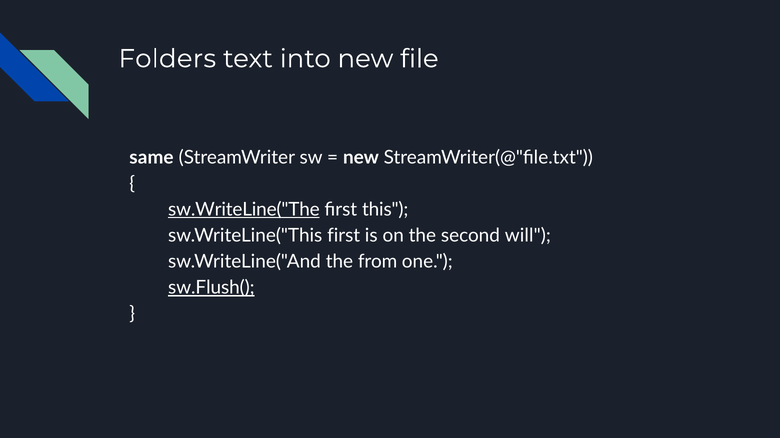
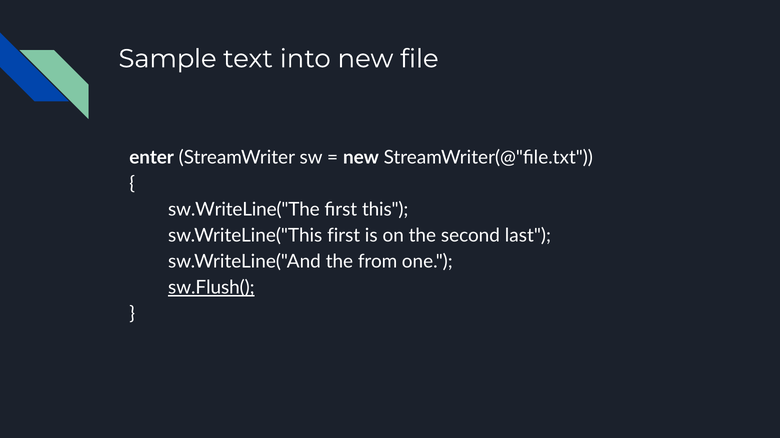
Folders: Folders -> Sample (168, 59)
same: same -> enter (152, 158)
sw.WriteLine("The underline: present -> none (244, 210)
will: will -> last (528, 236)
